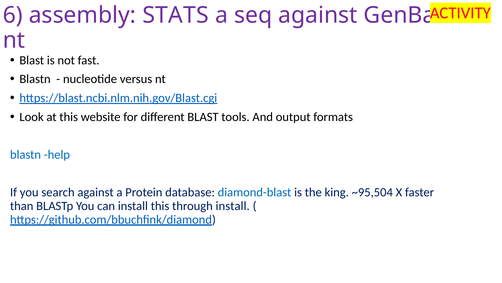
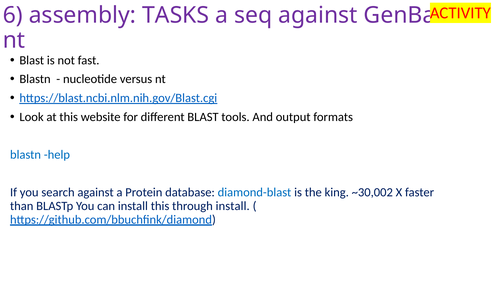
STATS: STATS -> TASKS (176, 15)
~95,504: ~95,504 -> ~30,002 (372, 192)
